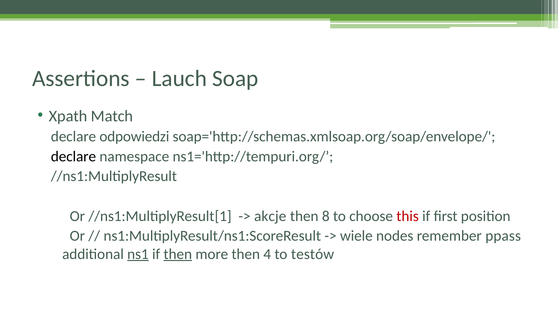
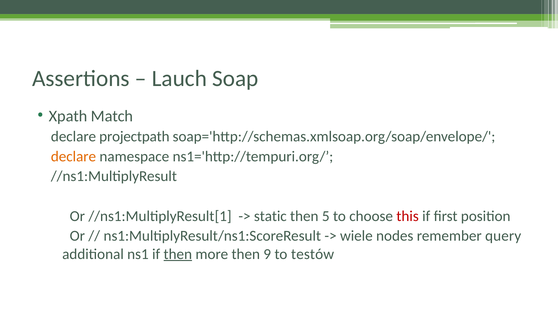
odpowiedzi: odpowiedzi -> projectpath (134, 136)
declare colour: black -> orange (73, 156)
akcje: akcje -> static (270, 216)
8: 8 -> 5 (326, 216)
ppass: ppass -> query (503, 236)
ns1 underline: present -> none (138, 254)
4: 4 -> 9 (267, 254)
